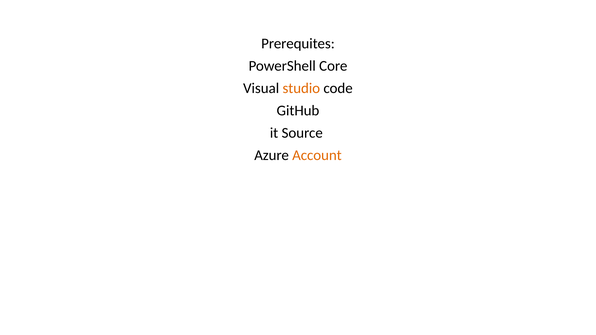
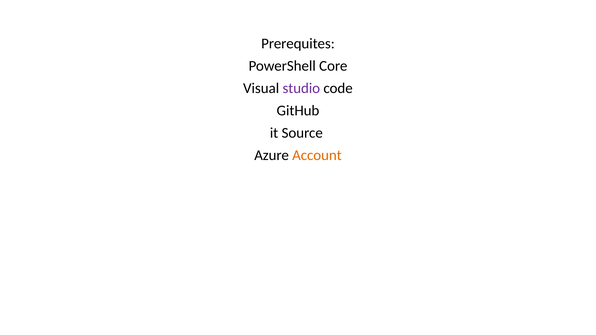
studio colour: orange -> purple (301, 88)
